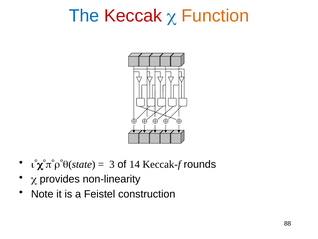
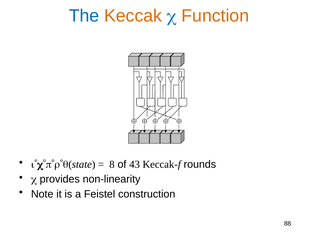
Keccak colour: red -> orange (133, 16)
3: 3 -> 8 (112, 164)
14: 14 -> 43 (135, 164)
